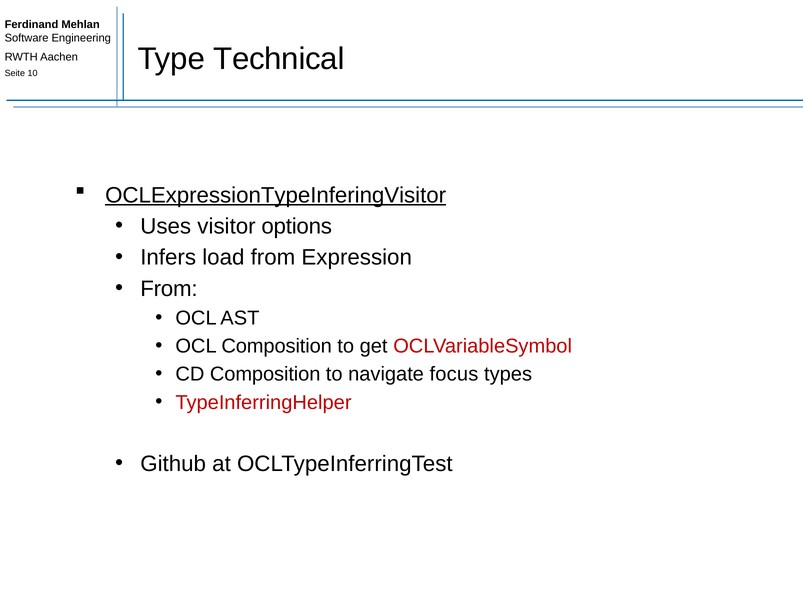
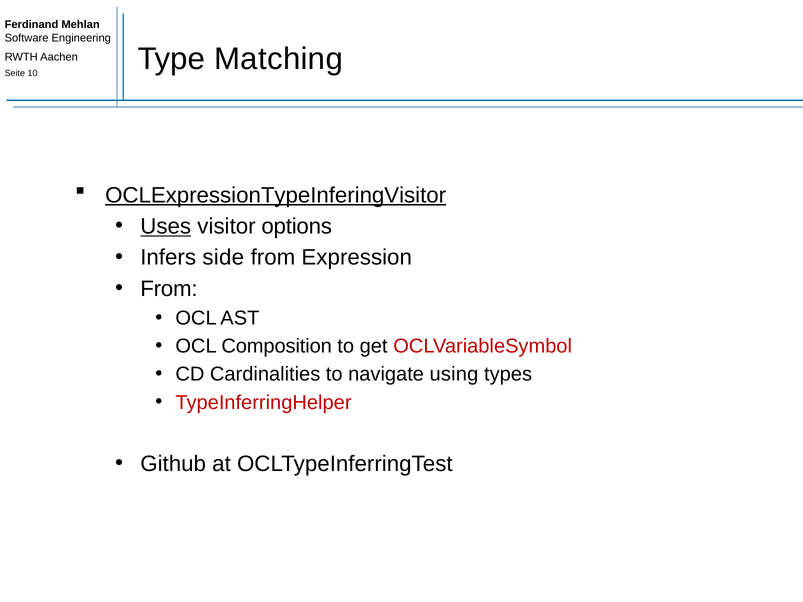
Technical: Technical -> Matching (279, 59)
Uses underline: none -> present (166, 226)
load: load -> side (223, 258)
CD Composition: Composition -> Cardinalities (265, 374)
focus: focus -> using (454, 374)
